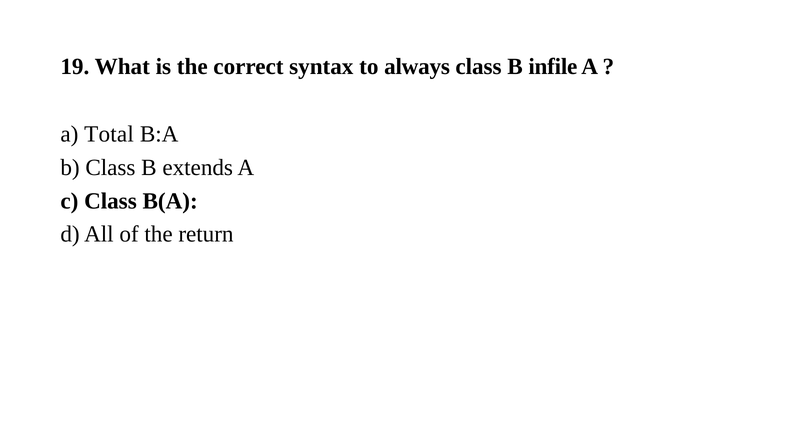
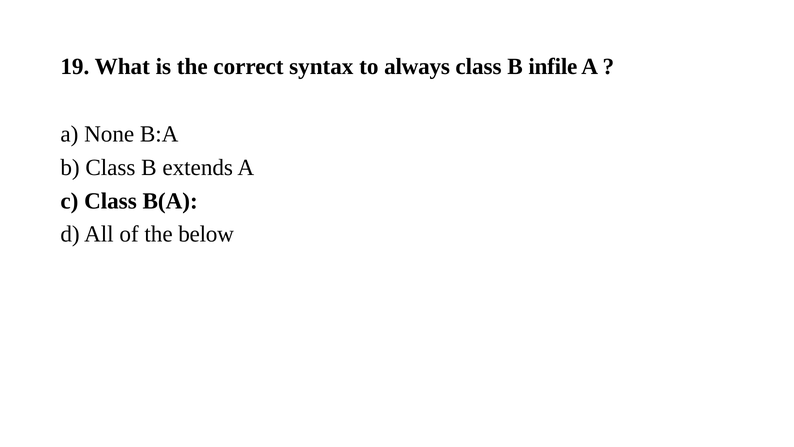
Total: Total -> None (109, 134)
return: return -> below (206, 234)
